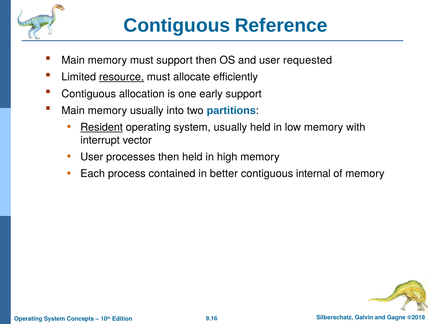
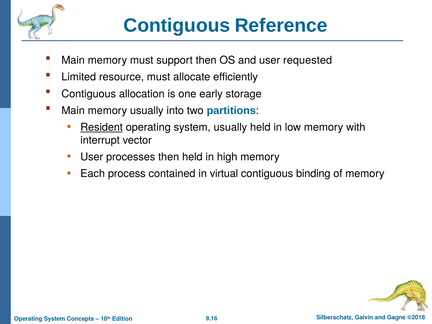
resource underline: present -> none (122, 77)
early support: support -> storage (244, 94)
better: better -> virtual (224, 174)
internal: internal -> binding (313, 174)
